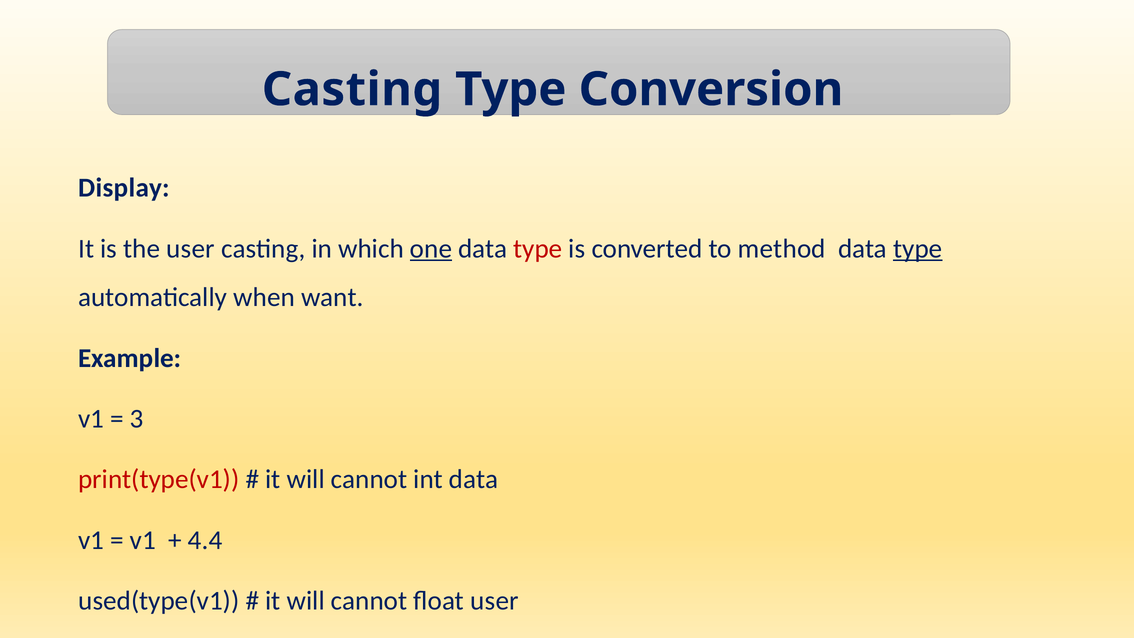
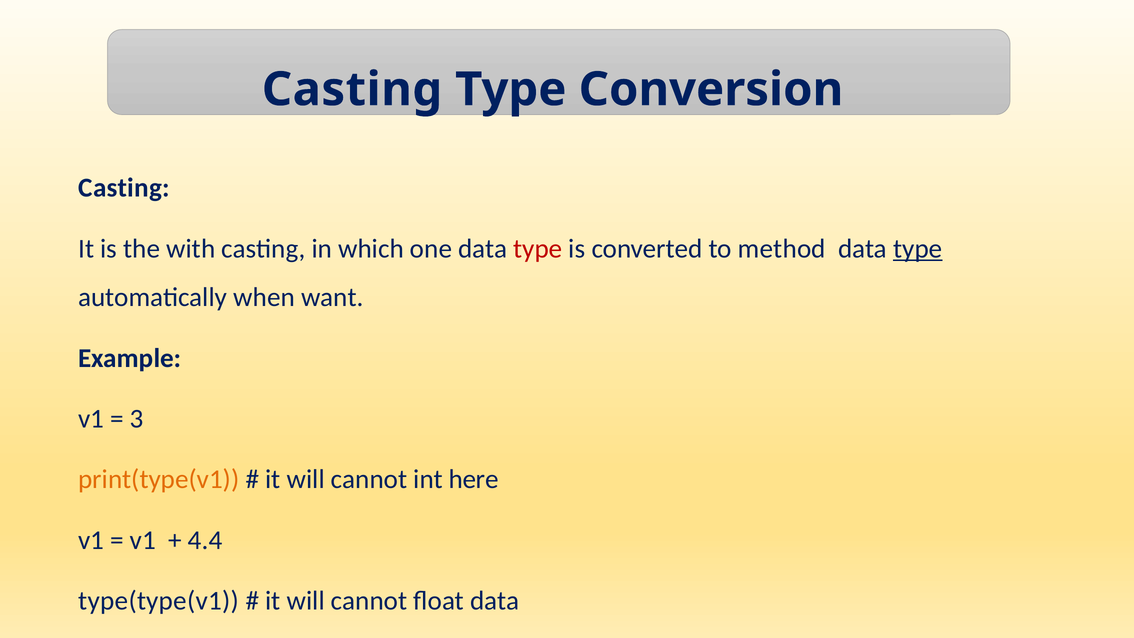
Display: Display -> Casting (124, 188)
the user: user -> with (191, 249)
one underline: present -> none (431, 249)
print(type(v1 colour: red -> orange (159, 479)
int data: data -> here (474, 479)
used(type(v1: used(type(v1 -> type(type(v1 (159, 601)
float user: user -> data (495, 601)
